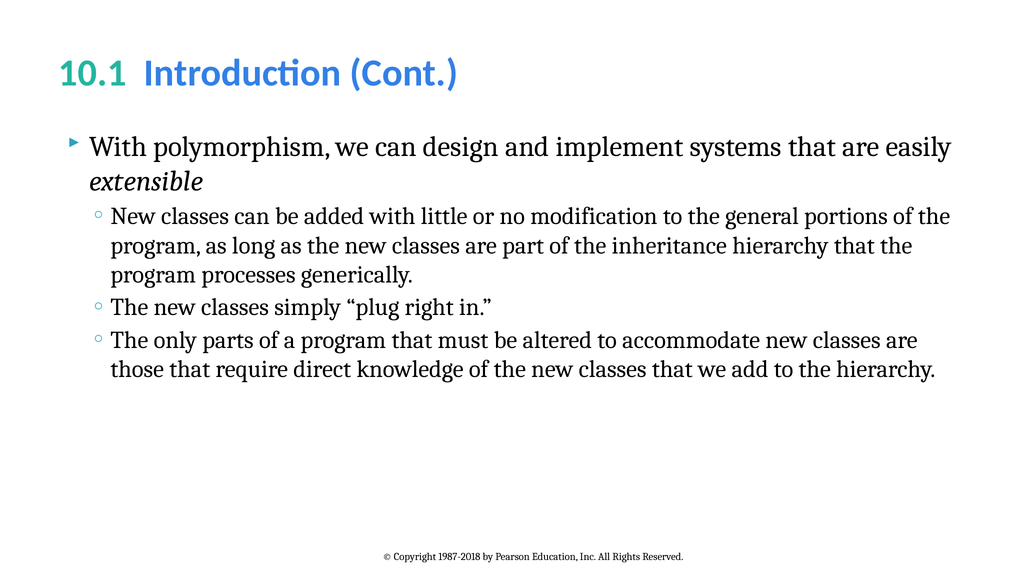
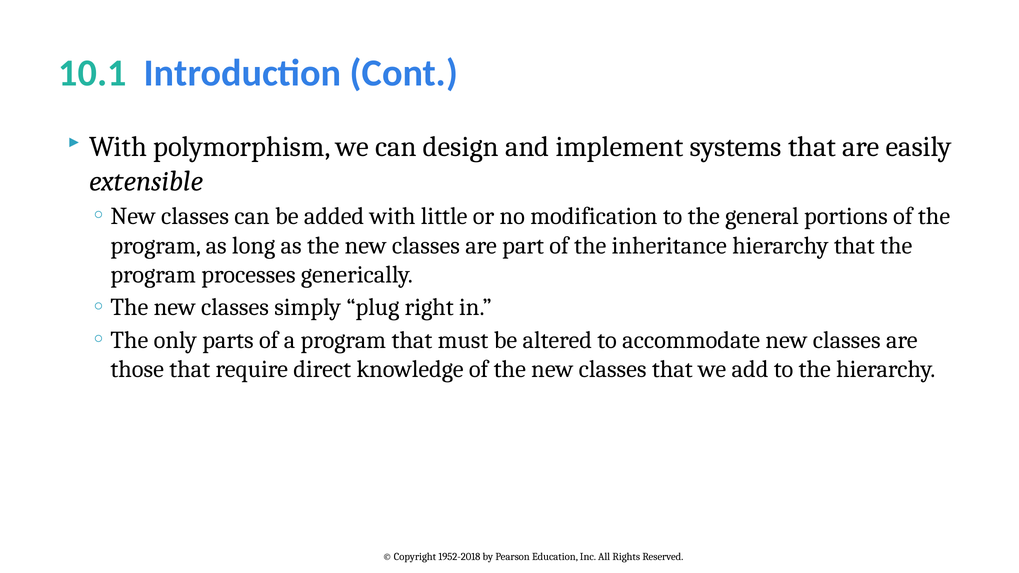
1987-2018: 1987-2018 -> 1952-2018 (459, 557)
